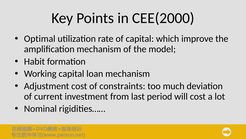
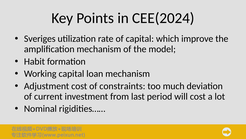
CEE(2000: CEE(2000 -> CEE(2024 (163, 18)
Optimal: Optimal -> Sveriges (40, 39)
